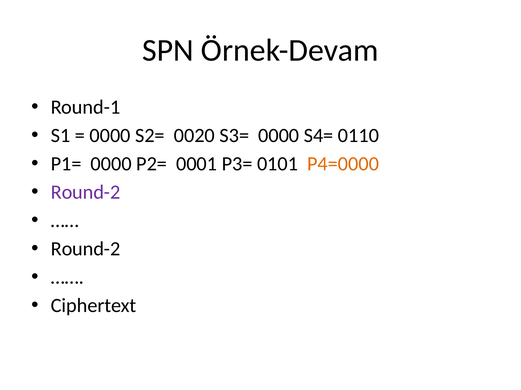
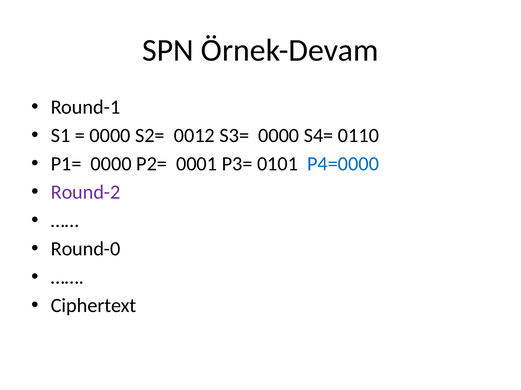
0020: 0020 -> 0012 (194, 136)
P4=0000 colour: orange -> blue (343, 164)
Round-2: Round-2 -> Round-0 (86, 249)
